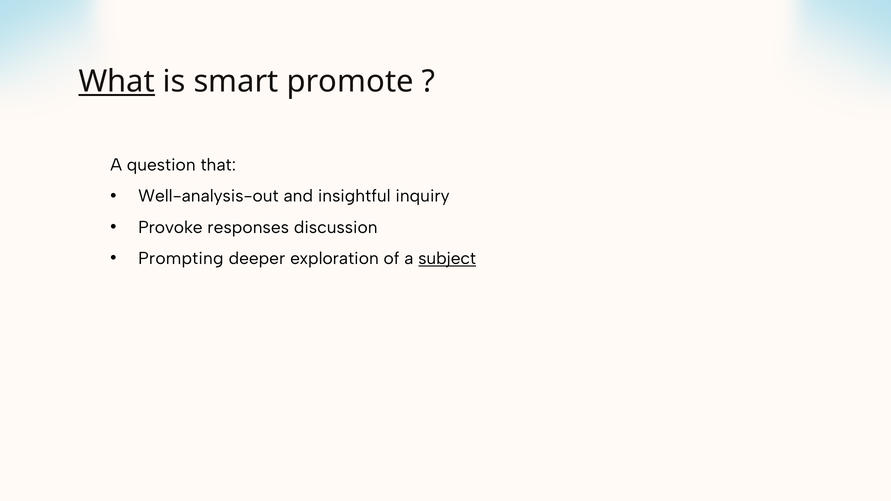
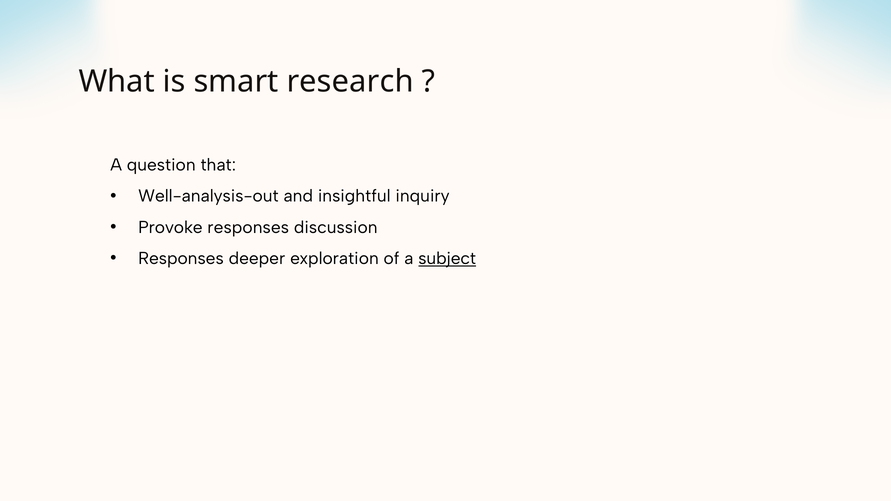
What underline: present -> none (117, 82)
promote: promote -> research (350, 82)
Prompting: Prompting -> Responses (181, 259)
